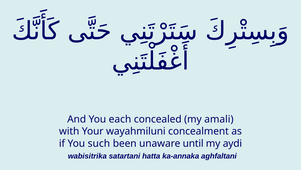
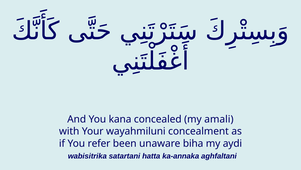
each: each -> kana (120, 119)
such: such -> refer (99, 143)
until: until -> biha (193, 143)
